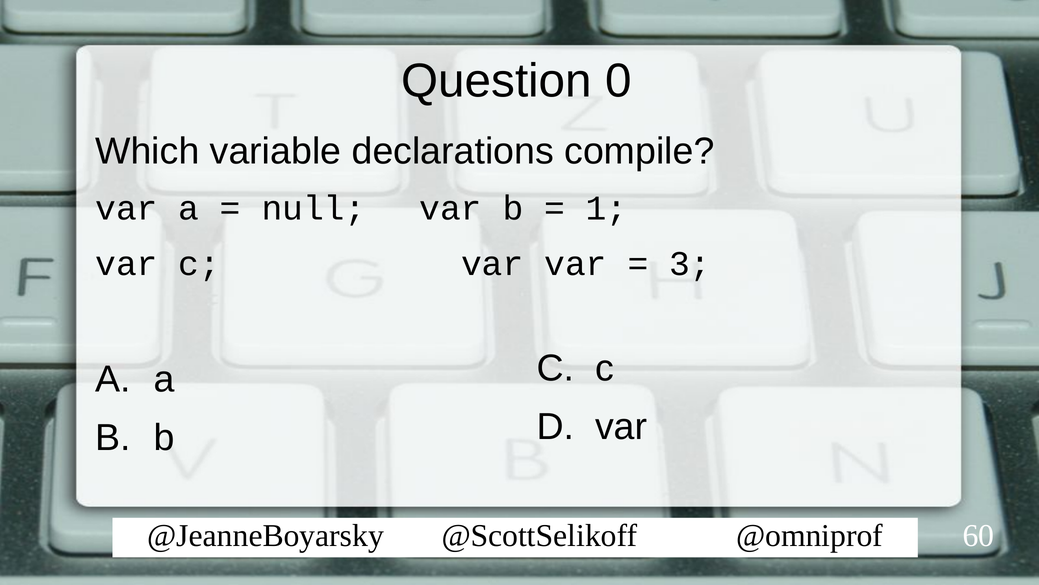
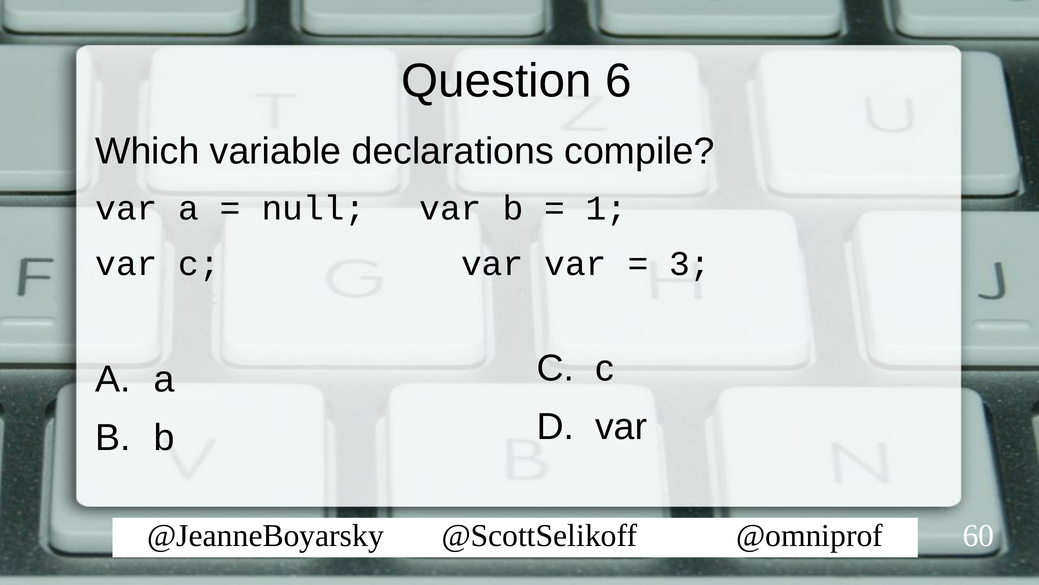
0: 0 -> 6 (618, 81)
